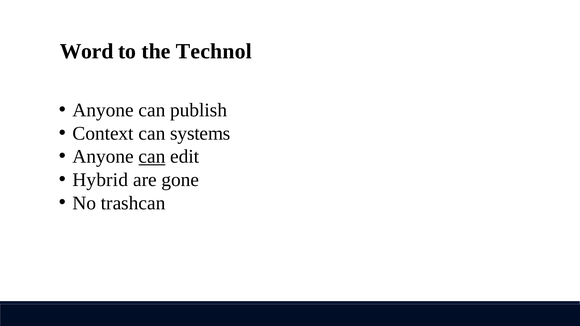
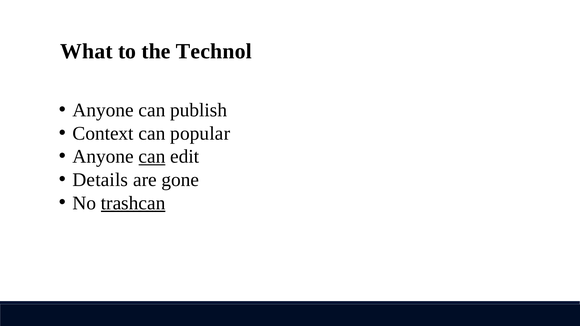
Word: Word -> What (86, 51)
systems: systems -> popular (200, 134)
Hybrid: Hybrid -> Details (100, 180)
trashcan underline: none -> present (133, 203)
